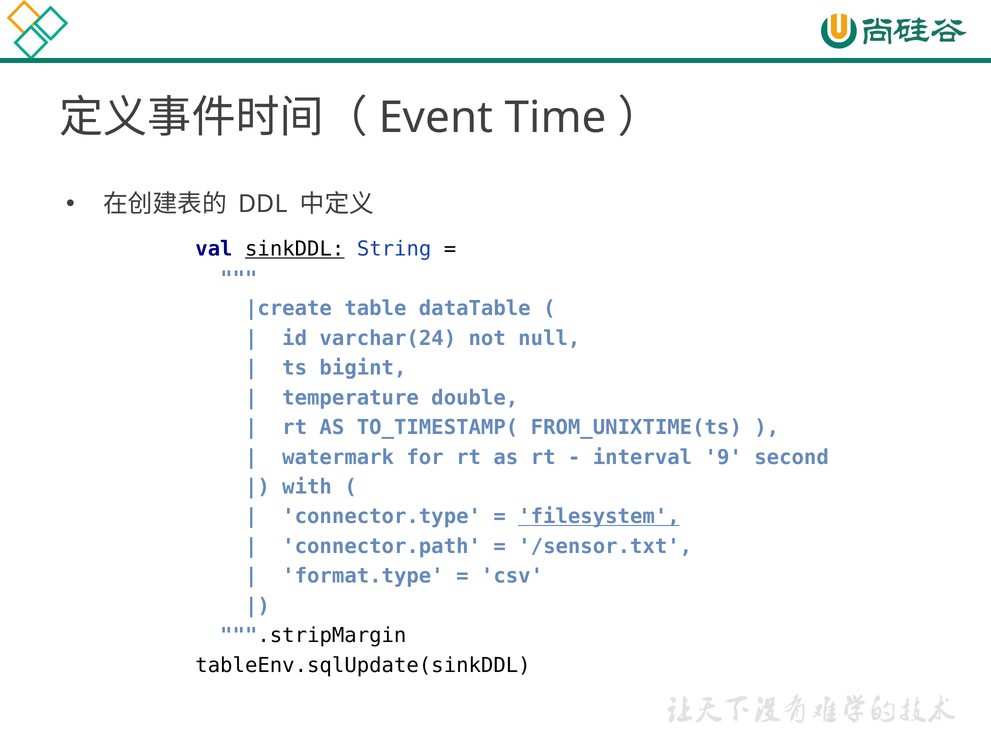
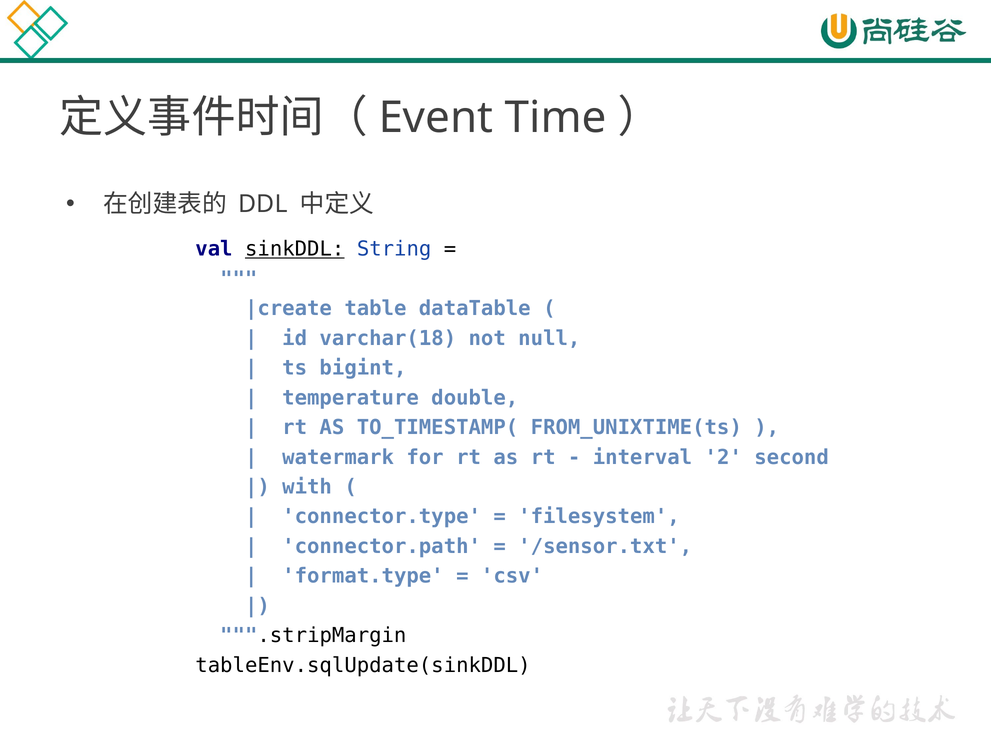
varchar(24: varchar(24 -> varchar(18 (388, 338)
9: 9 -> 2 (723, 457)
filesystem underline: present -> none (599, 517)
